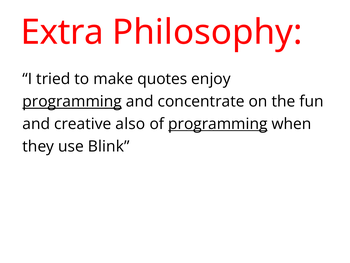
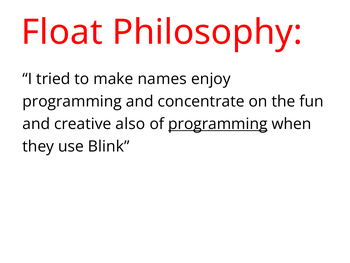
Extra: Extra -> Float (62, 32)
quotes: quotes -> names (162, 79)
programming underline: present -> none (72, 101)
